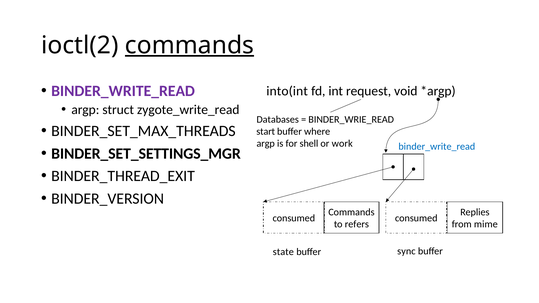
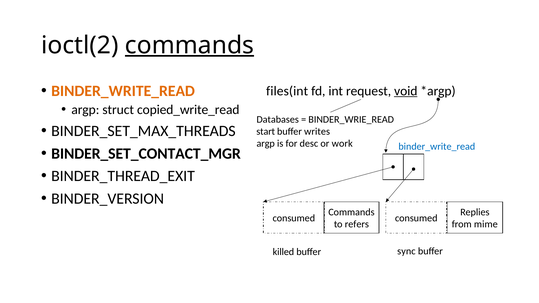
BINDER_WRITE_READ colour: purple -> orange (123, 91)
into(int: into(int -> files(int (287, 91)
void underline: none -> present (406, 91)
zygote_write_read: zygote_write_read -> copied_write_read (188, 110)
where: where -> writes (317, 132)
shell: shell -> desc (309, 144)
BINDER_SET_SETTINGS_MGR: BINDER_SET_SETTINGS_MGR -> BINDER_SET_CONTACT_MGR (146, 154)
state: state -> killed (283, 252)
